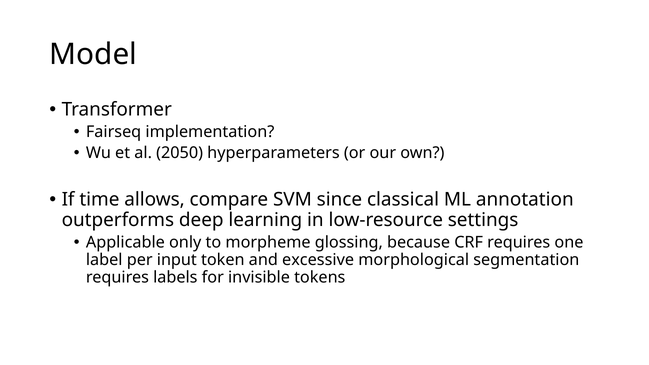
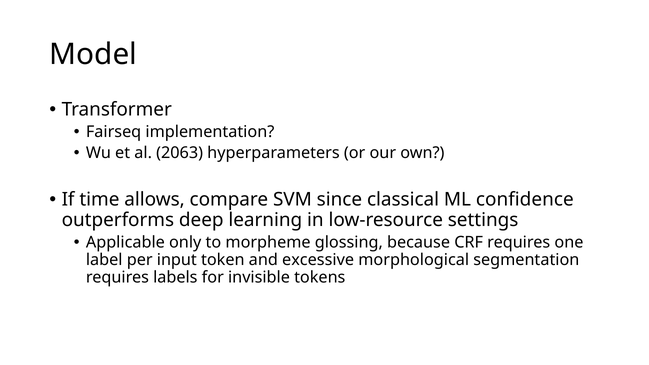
2050: 2050 -> 2063 (180, 153)
annotation: annotation -> confidence (525, 200)
